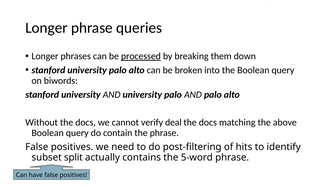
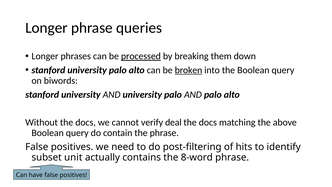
broken underline: none -> present (188, 70)
split: split -> unit (73, 157)
5-word: 5-word -> 8-word (197, 157)
